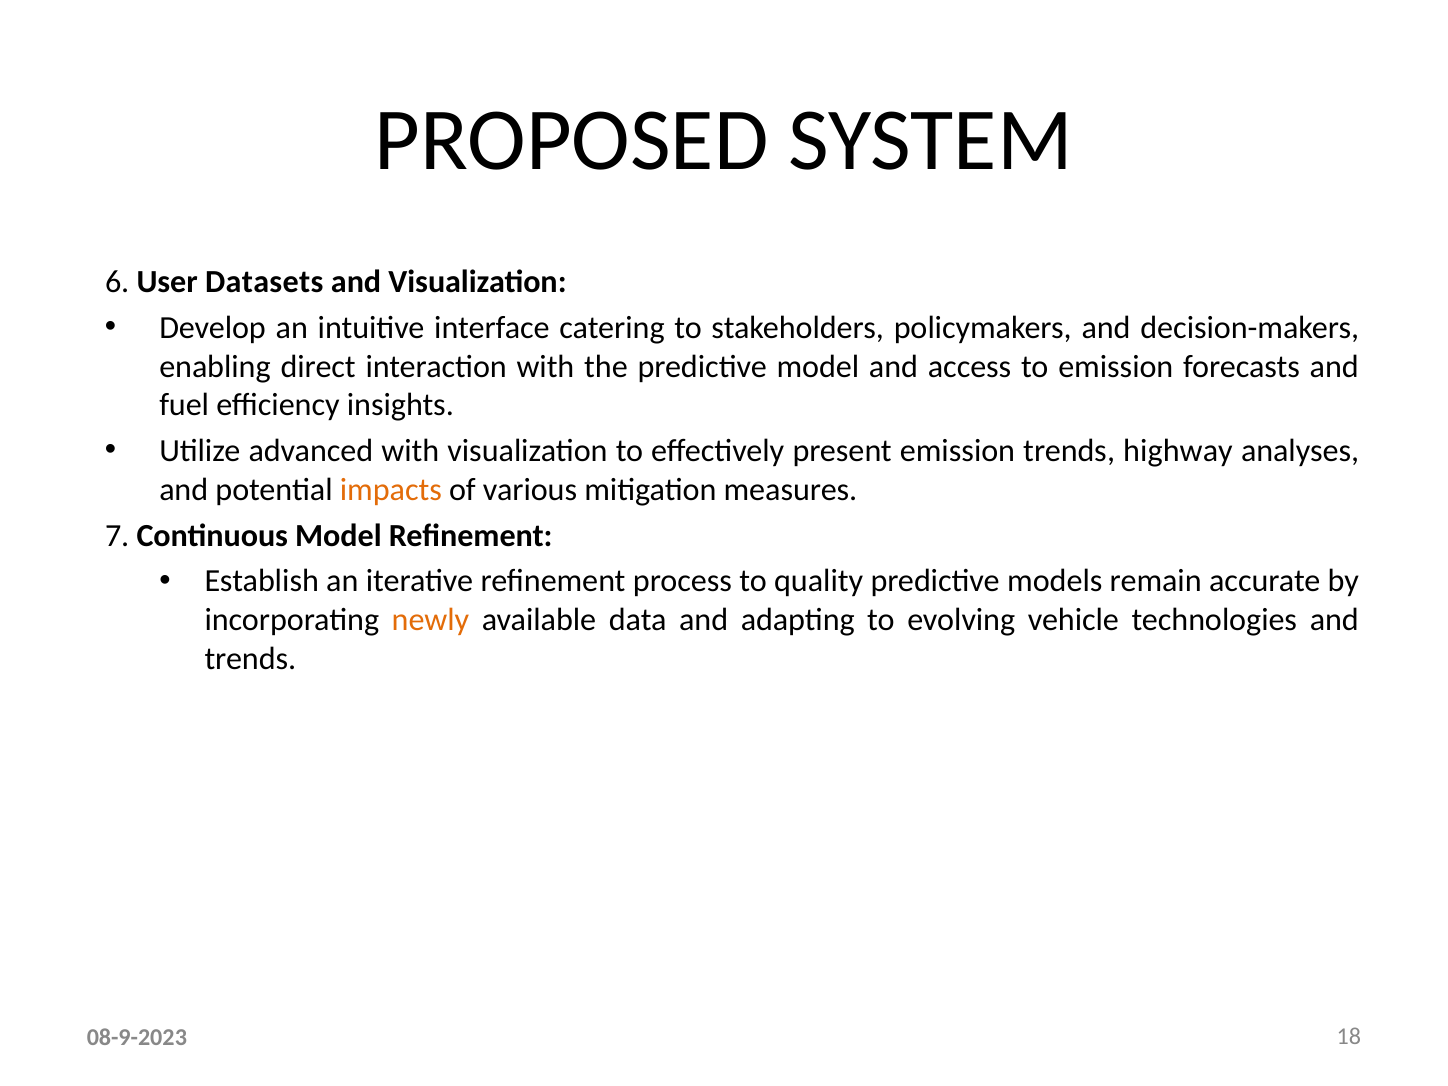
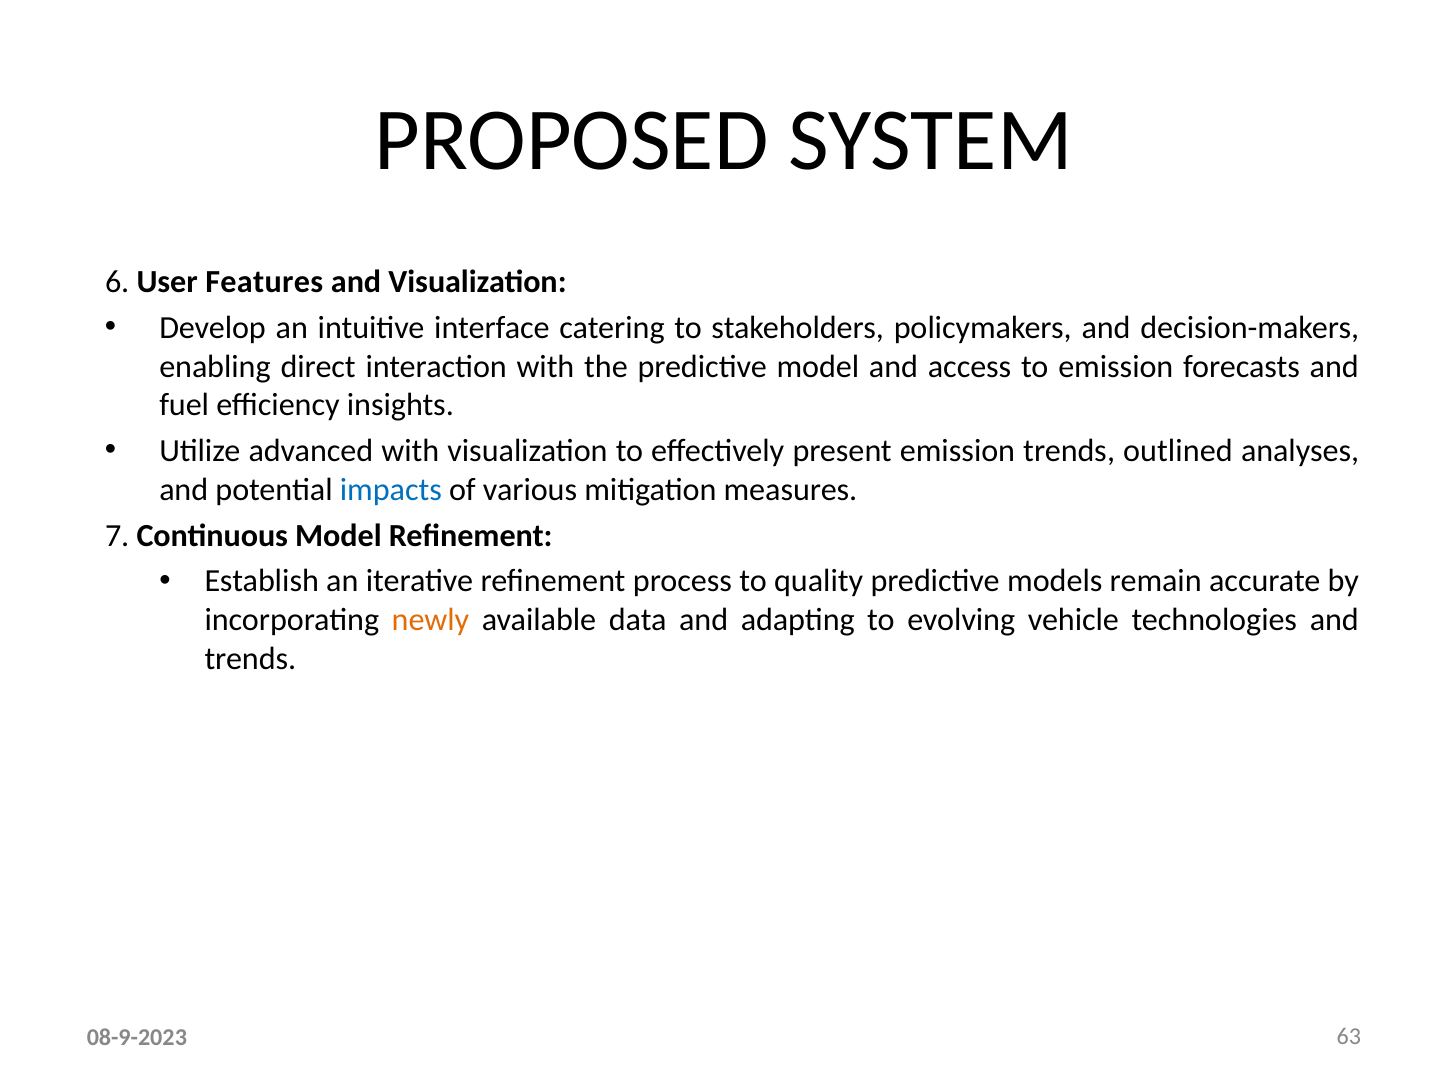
Datasets: Datasets -> Features (264, 282)
highway: highway -> outlined (1178, 451)
impacts colour: orange -> blue (391, 490)
18: 18 -> 63 (1349, 1037)
